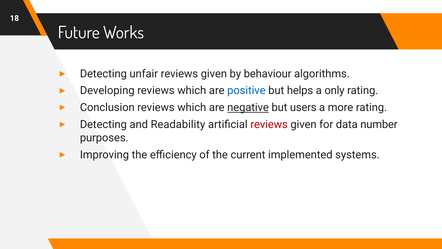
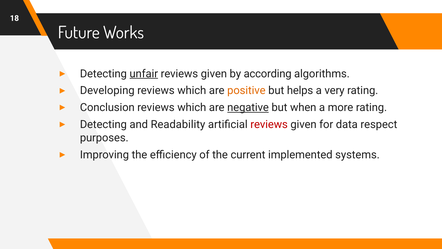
unfair underline: none -> present (144, 74)
behaviour: behaviour -> according (268, 74)
positive colour: blue -> orange (246, 91)
only: only -> very (335, 91)
users: users -> when (303, 107)
number: number -> respect (379, 124)
